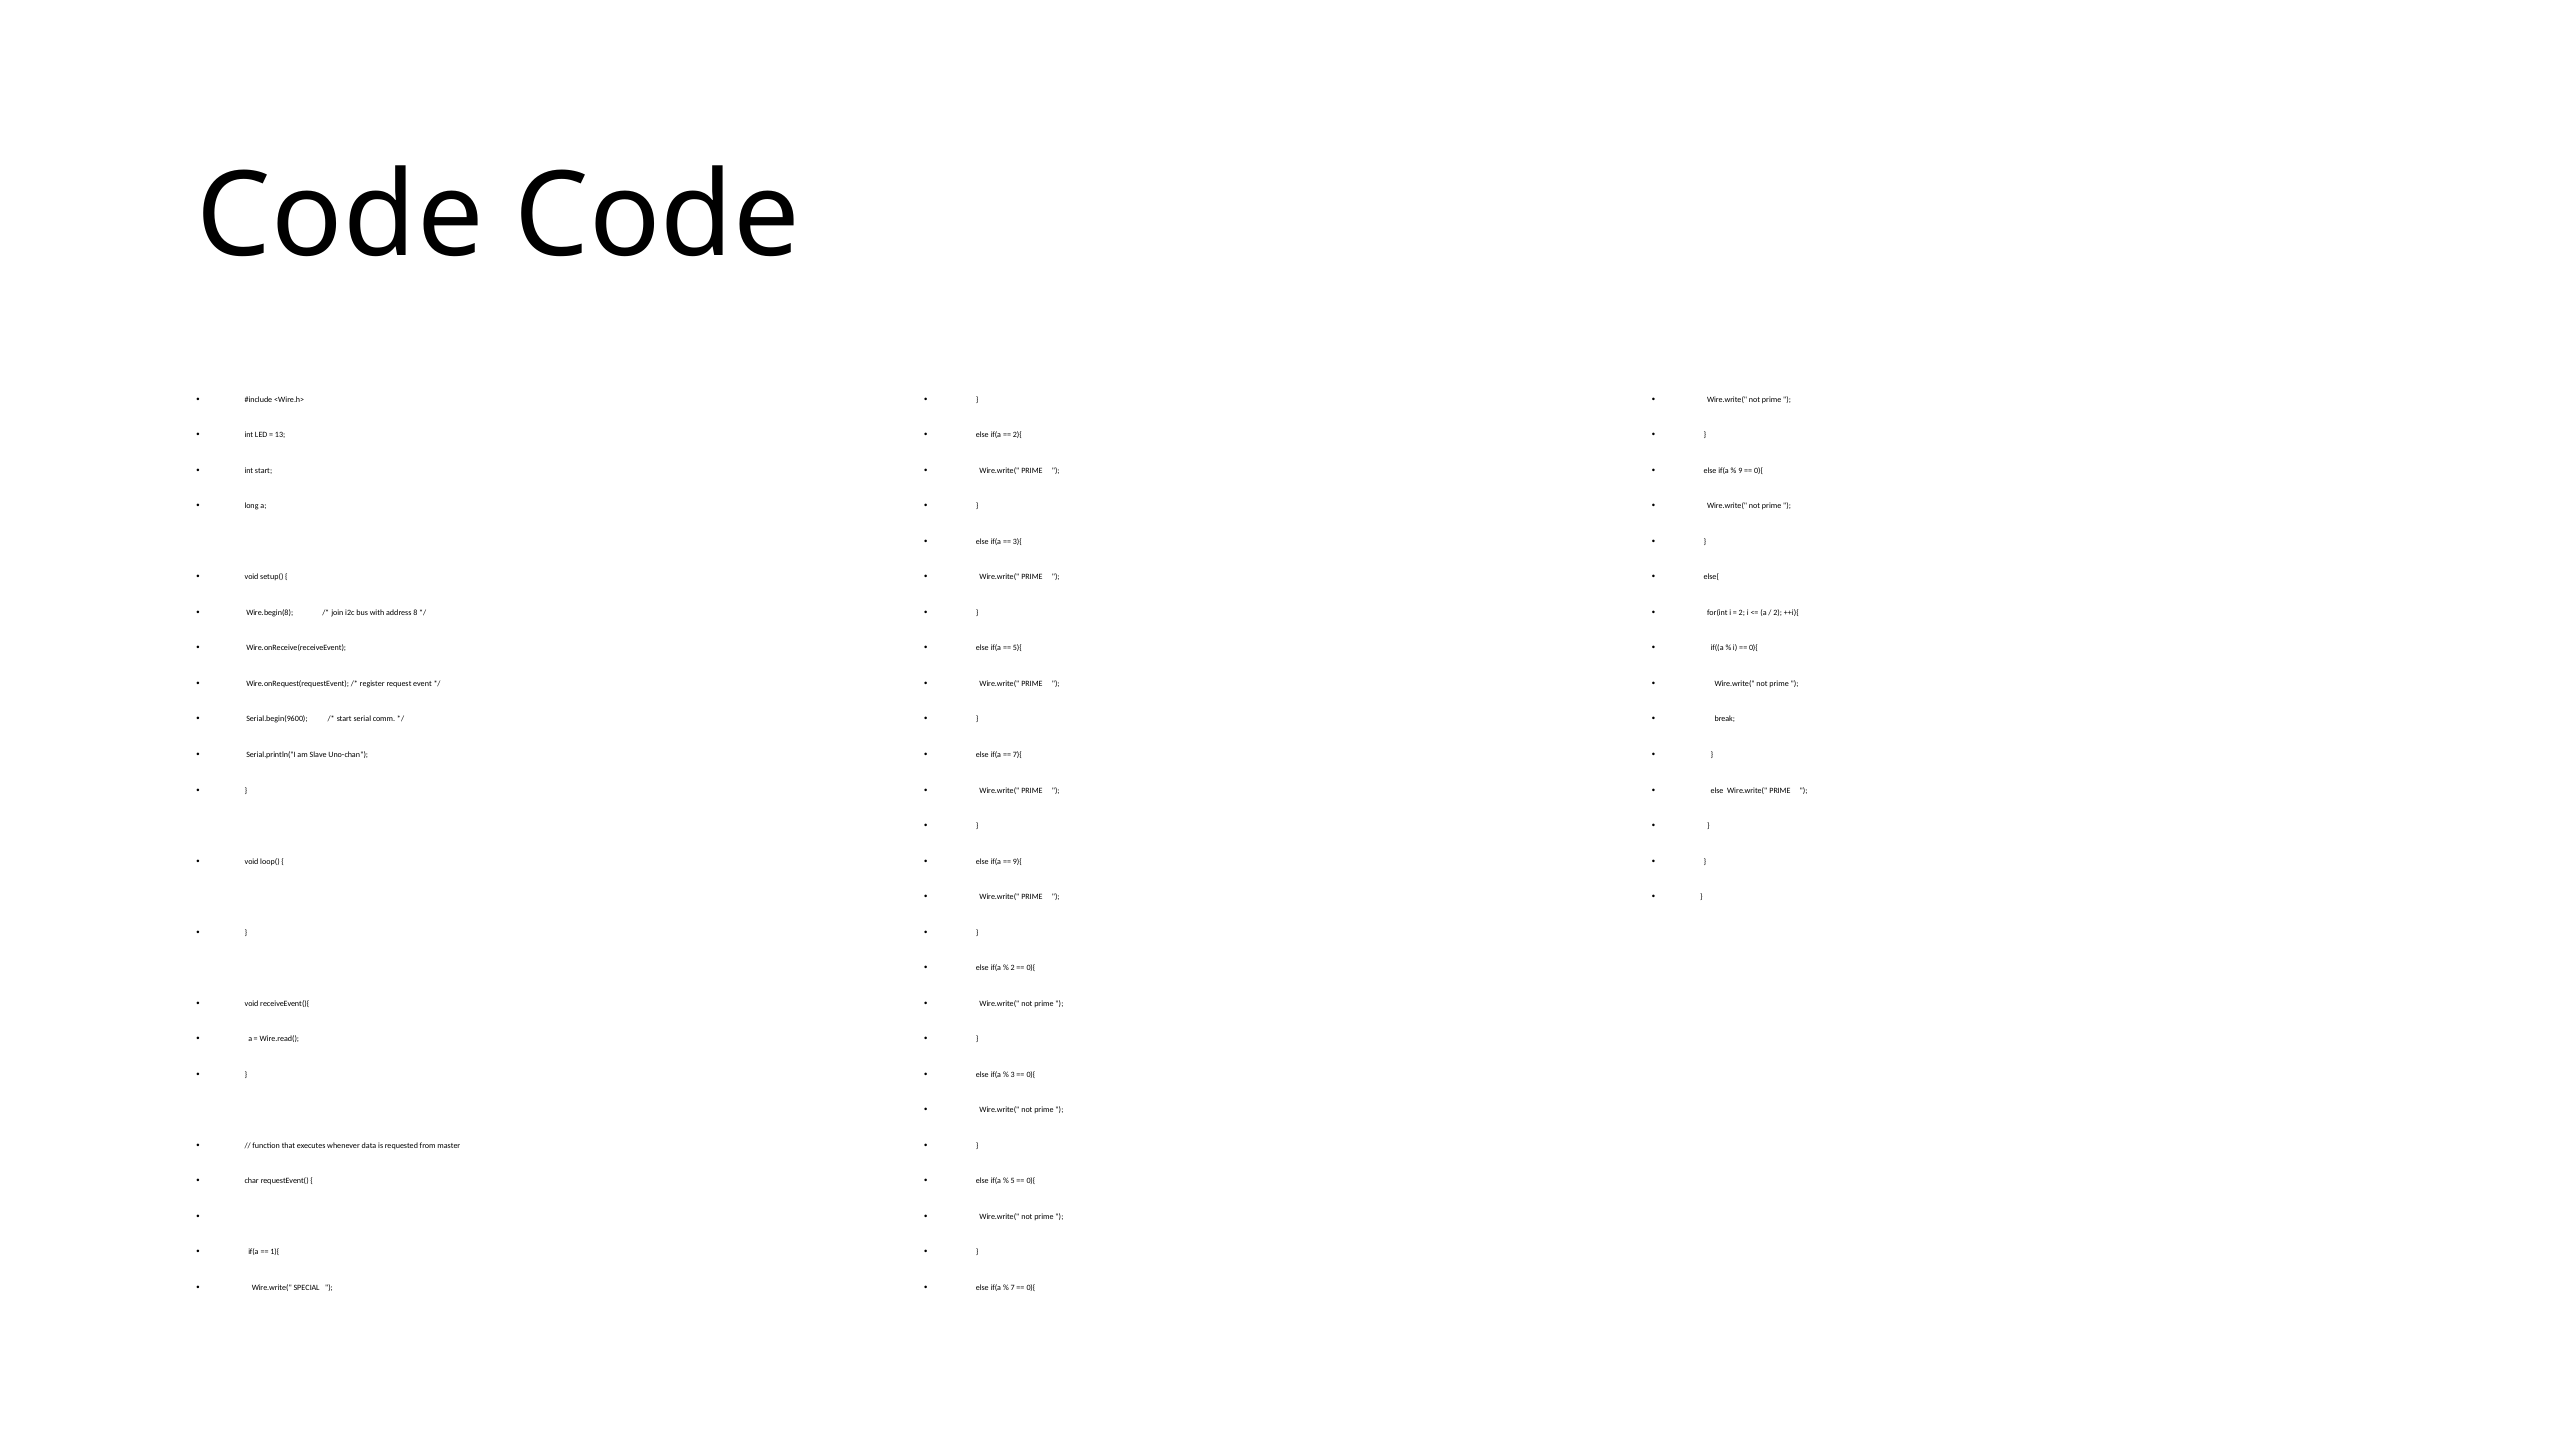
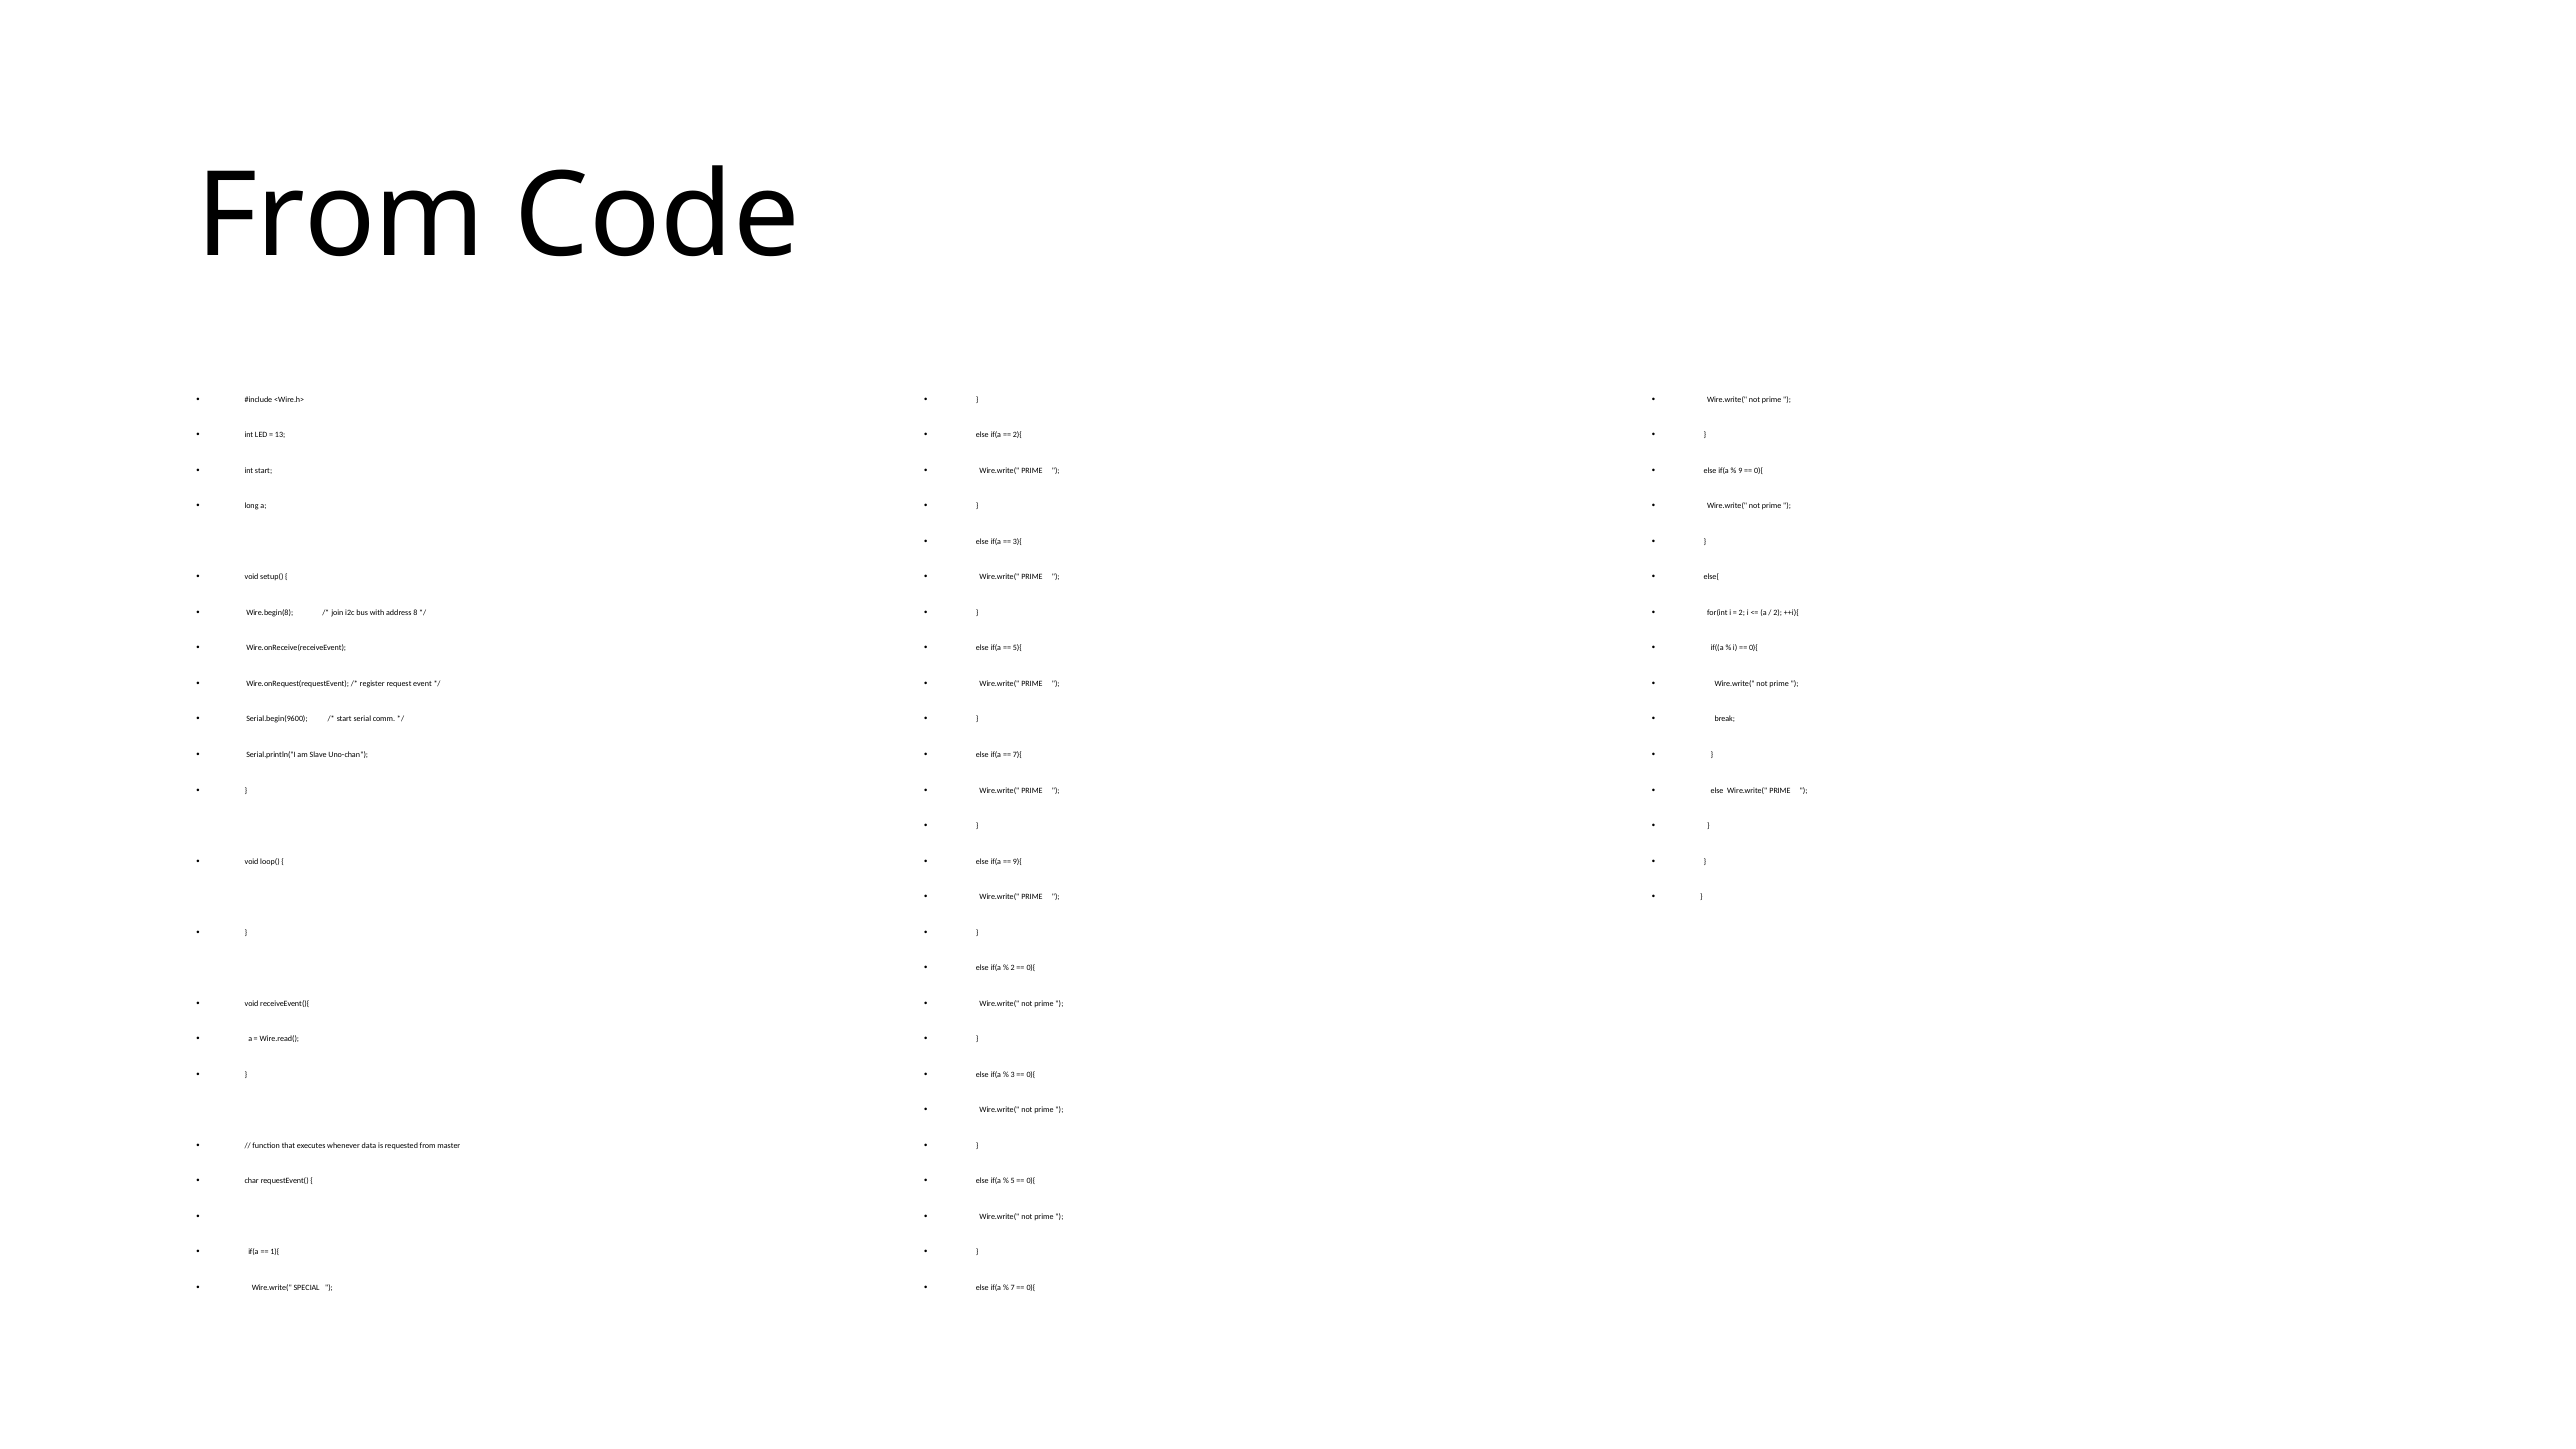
Code: Code -> From (341, 216)
